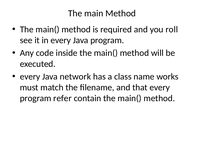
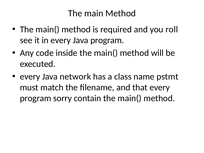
works: works -> pstmt (167, 77)
refer: refer -> sorry (63, 98)
